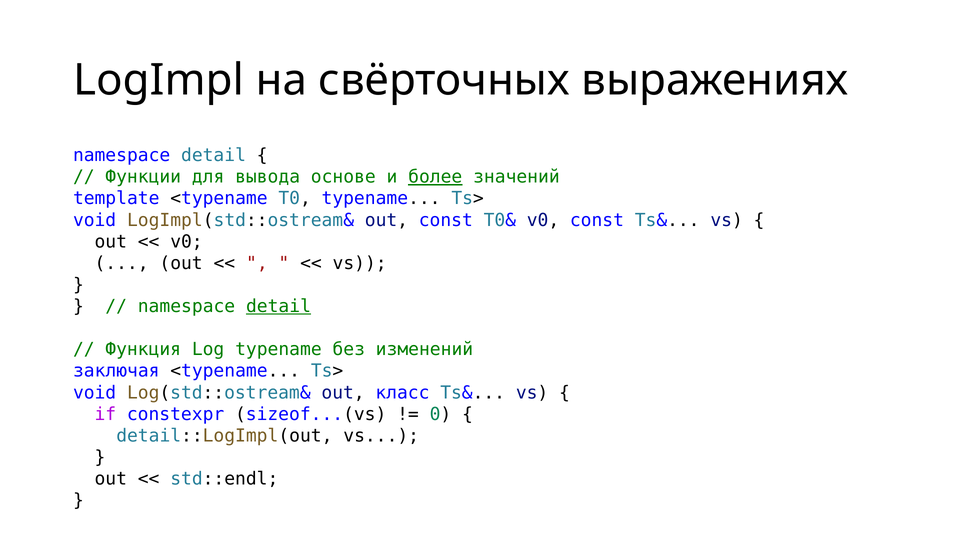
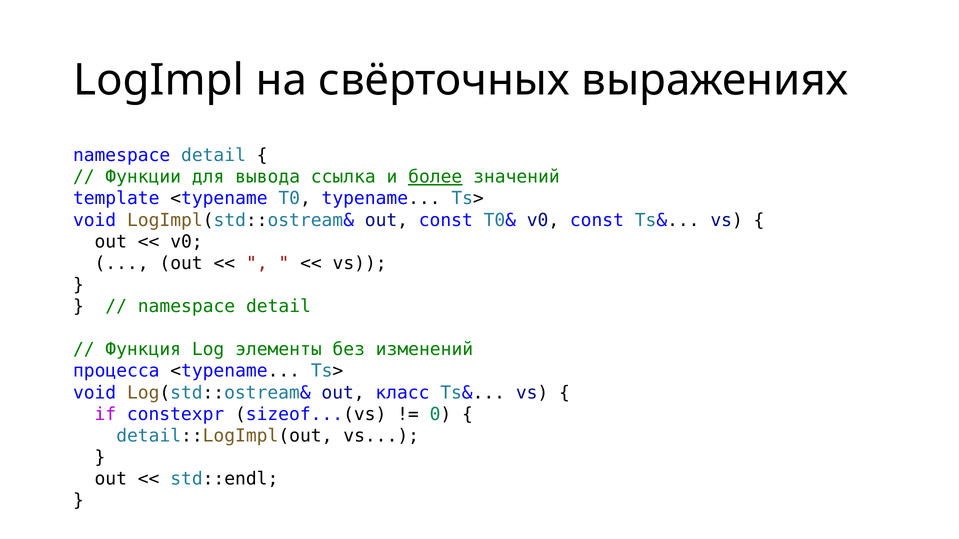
основе: основе -> ссылка (343, 177)
detail underline: present -> none (278, 307)
Log typename: typename -> элементы (278, 350)
заключая: заключая -> процесса (116, 371)
